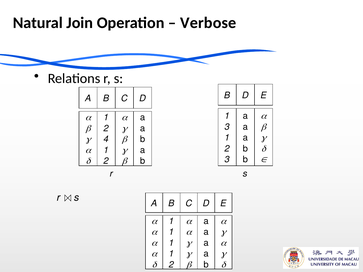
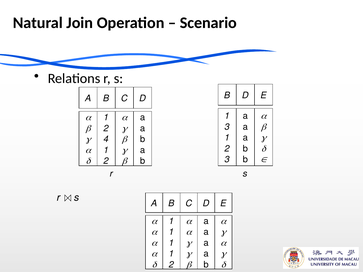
Verbose: Verbose -> Scenario (208, 23)
